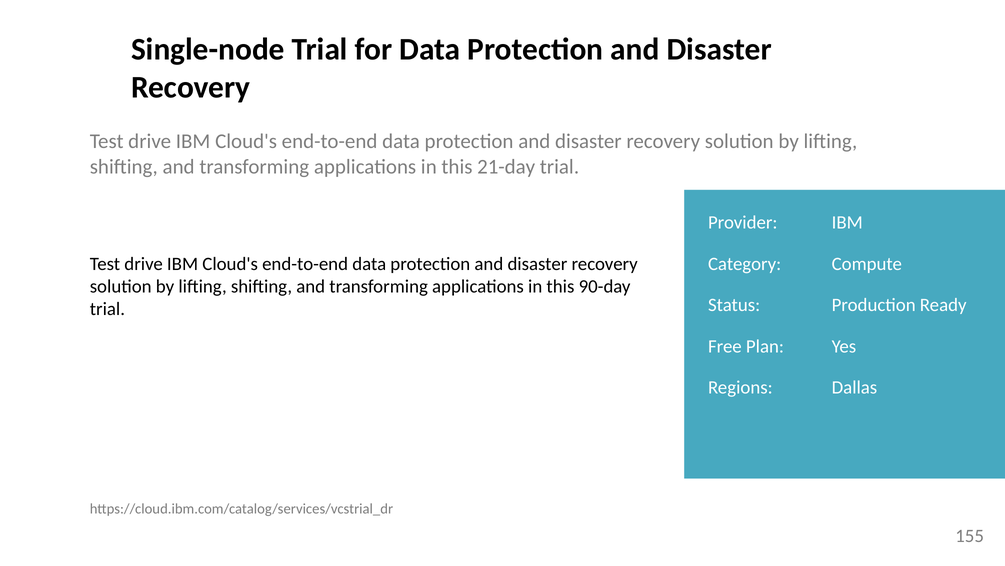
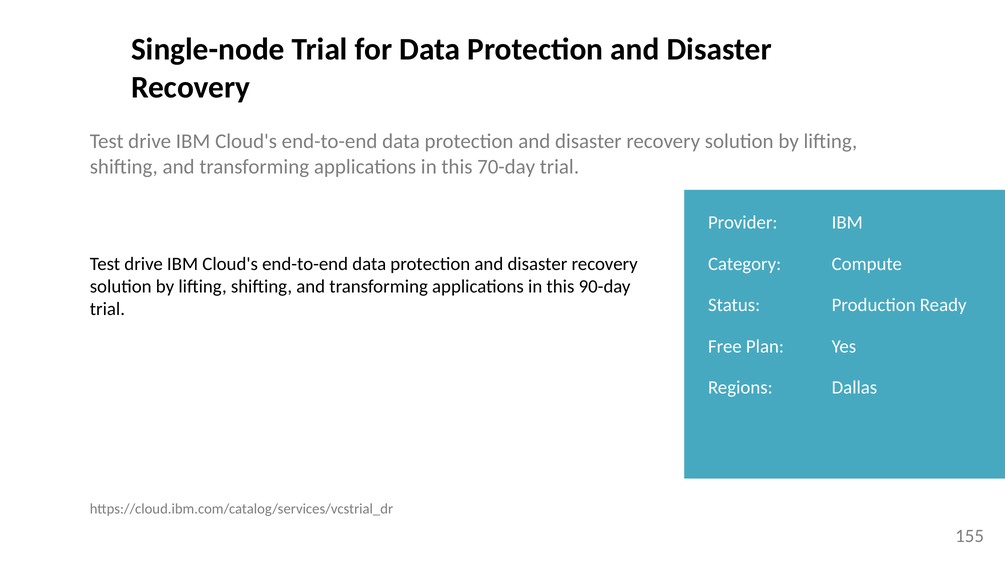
21-day: 21-day -> 70-day (506, 167)
